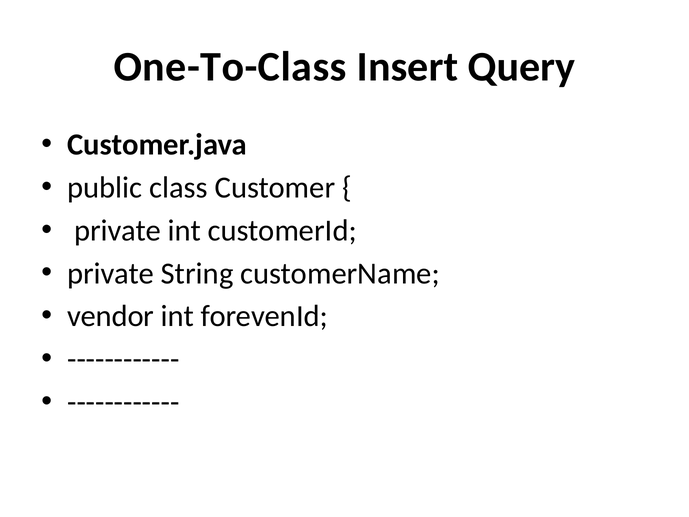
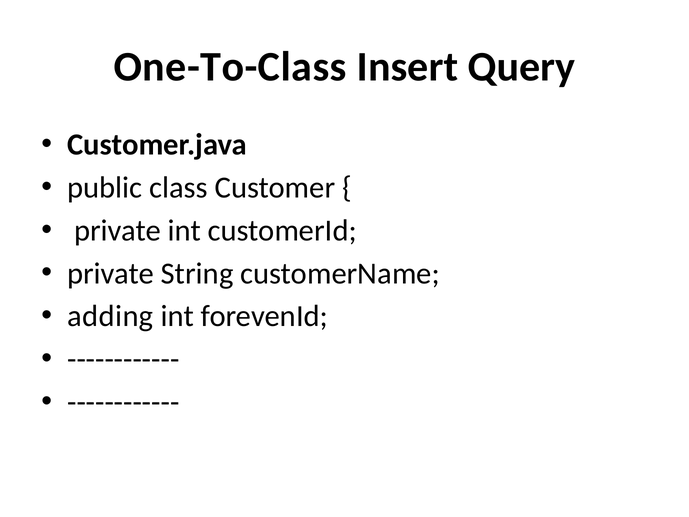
vendor: vendor -> adding (110, 316)
